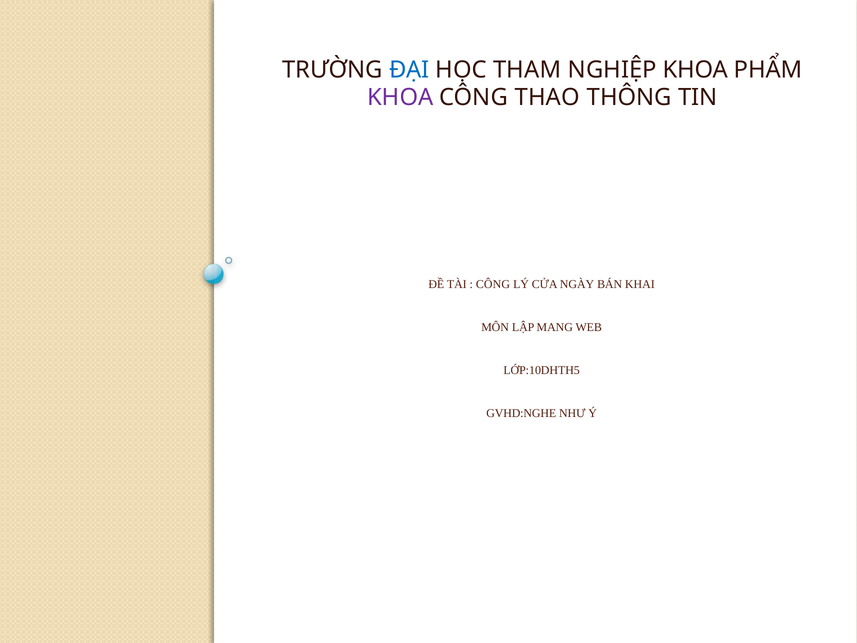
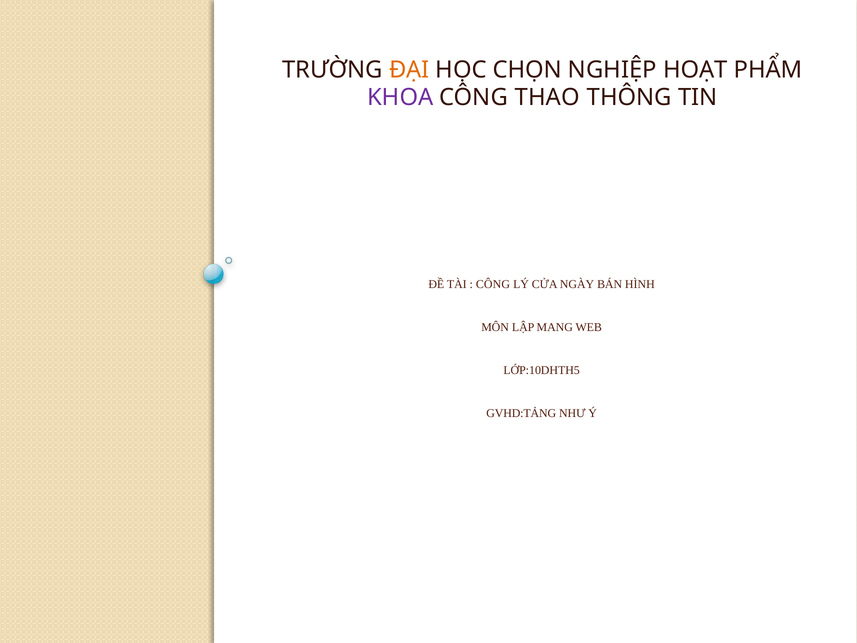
ĐẠI colour: blue -> orange (409, 70)
THAM: THAM -> CHỌN (527, 70)
NGHIỆP KHOA: KHOA -> HOẠT (695, 70)
KHAI: KHAI -> HÌNH (640, 284)
GVHD:NGHE: GVHD:NGHE -> GVHD:TẢNG (521, 413)
